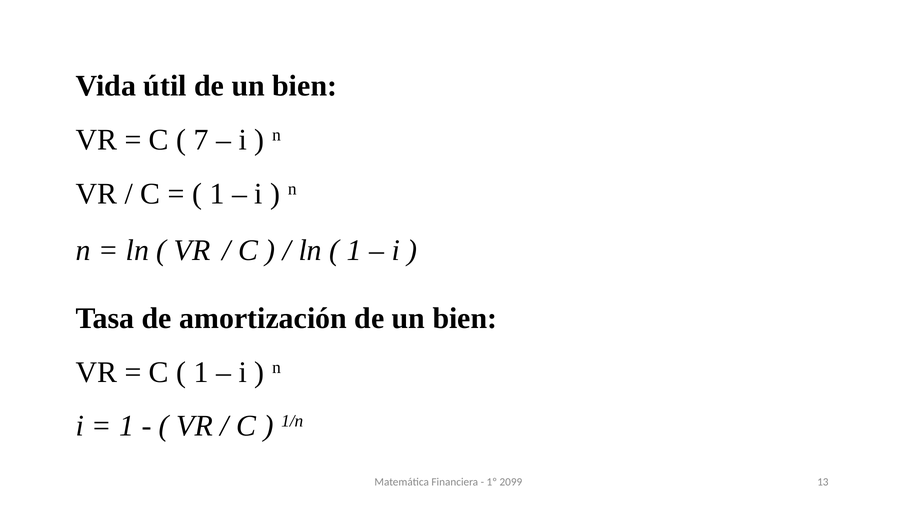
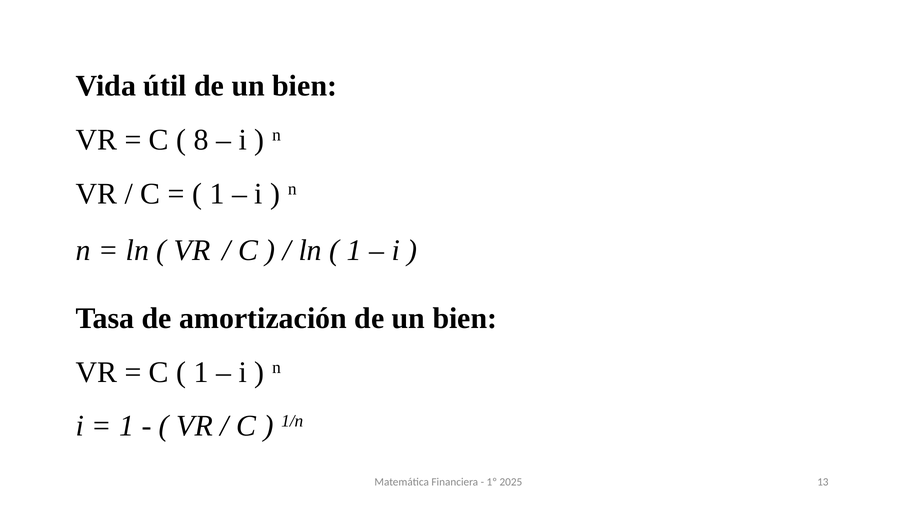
7: 7 -> 8 (201, 140)
2099: 2099 -> 2025 (511, 482)
